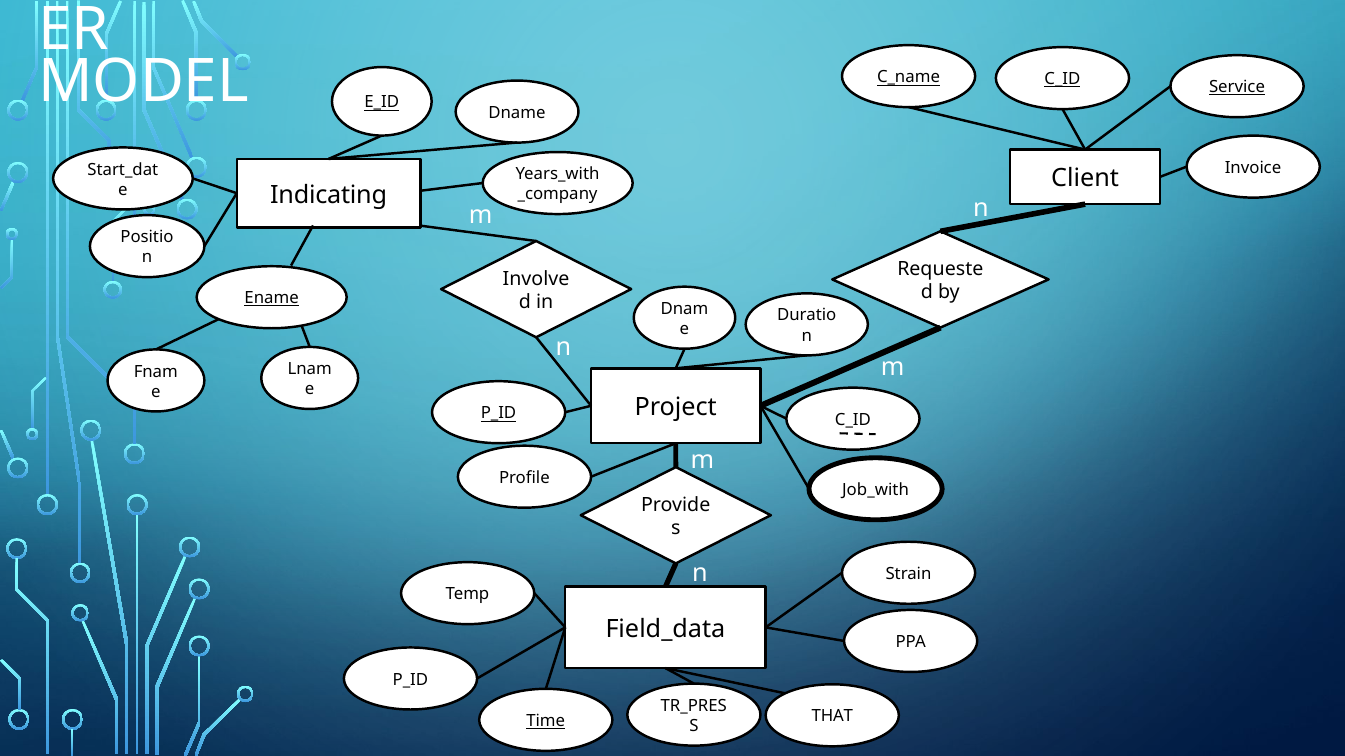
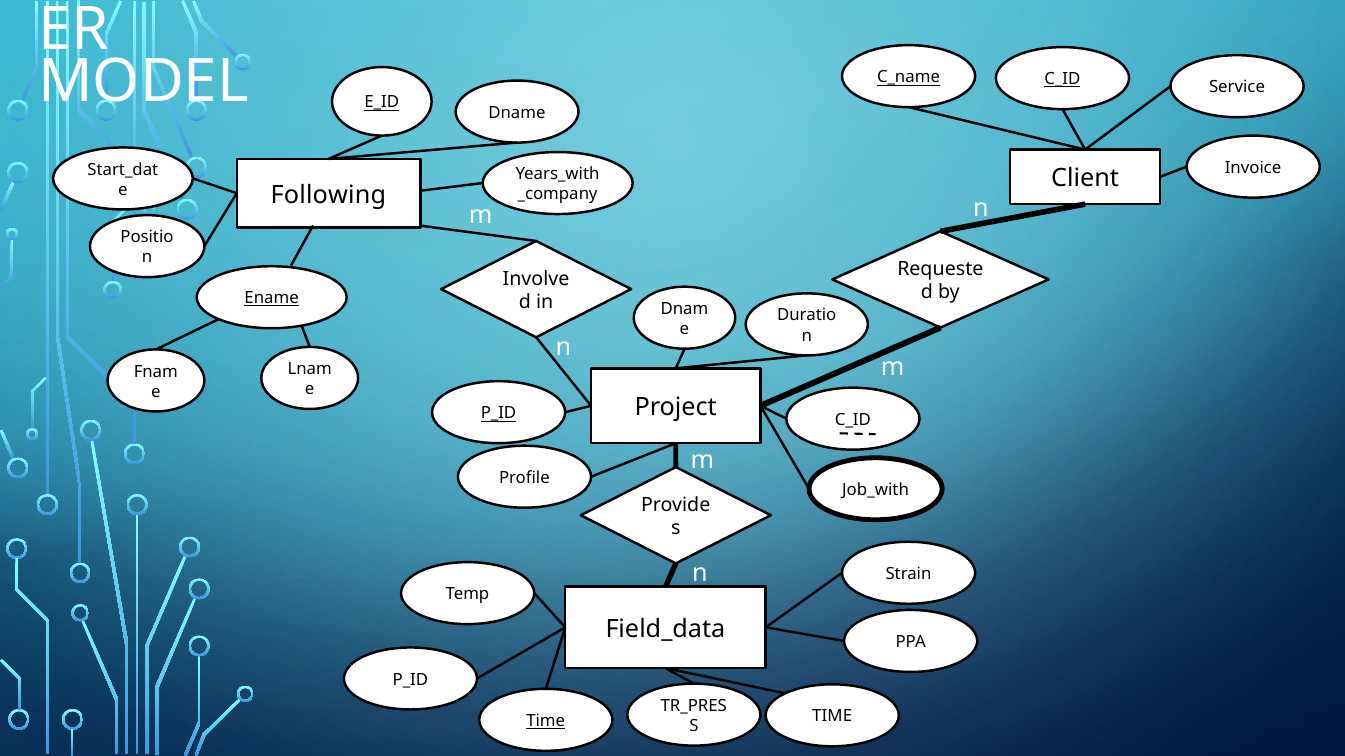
Service underline: present -> none (1237, 87)
Indicating: Indicating -> Following (328, 195)
THAT: THAT -> TIME (832, 717)
